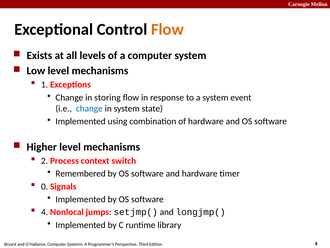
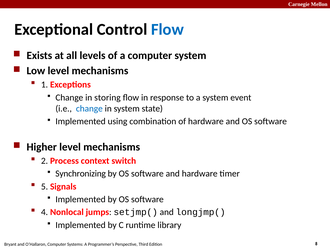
Flow colour: orange -> blue (167, 29)
Remembered: Remembered -> Synchronizing (81, 173)
0: 0 -> 5 (45, 186)
